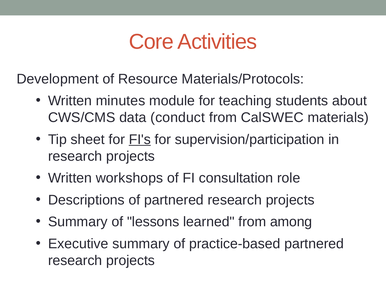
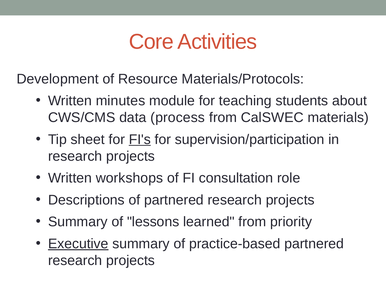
conduct: conduct -> process (178, 117)
among: among -> priority (291, 221)
Executive underline: none -> present (78, 243)
